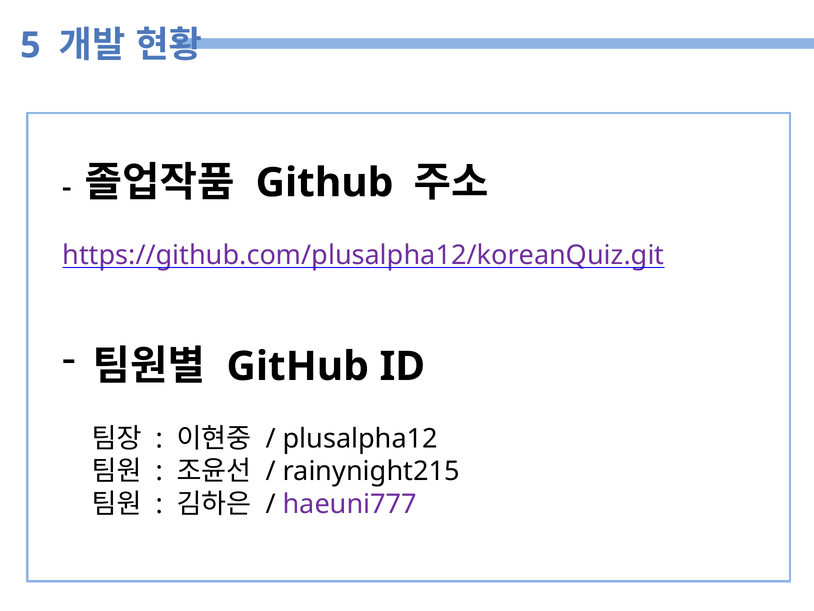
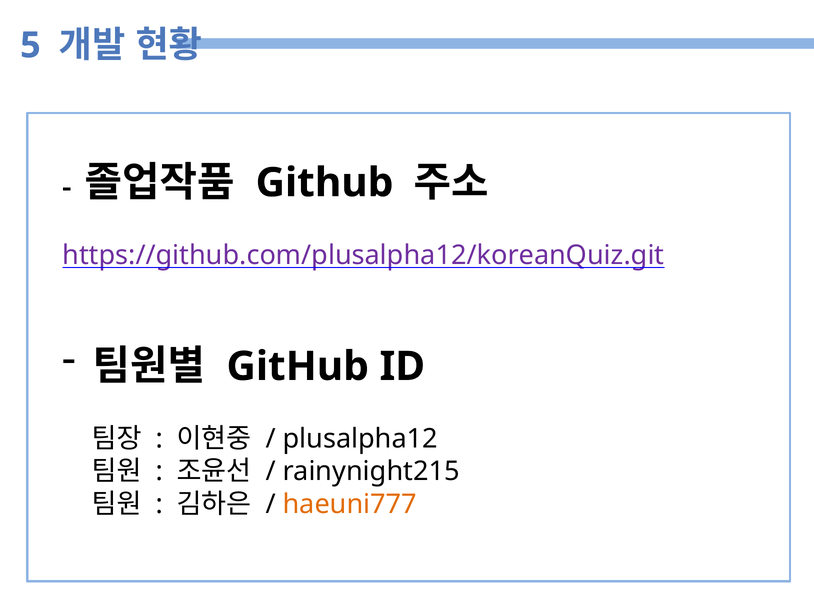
haeuni777 colour: purple -> orange (350, 504)
